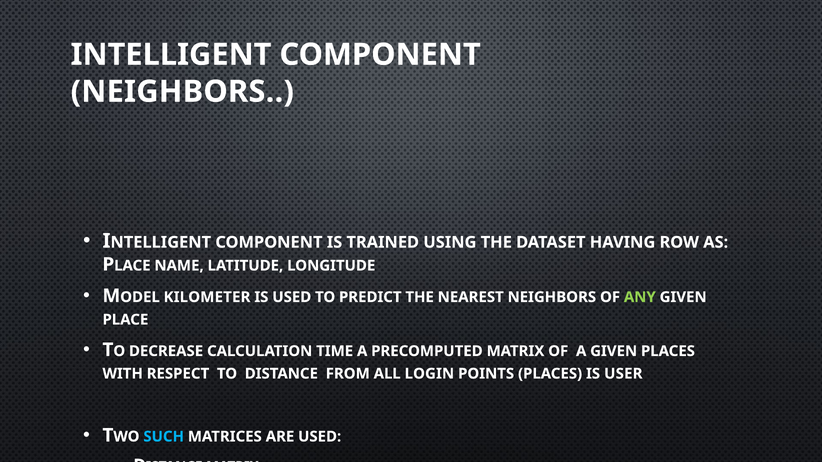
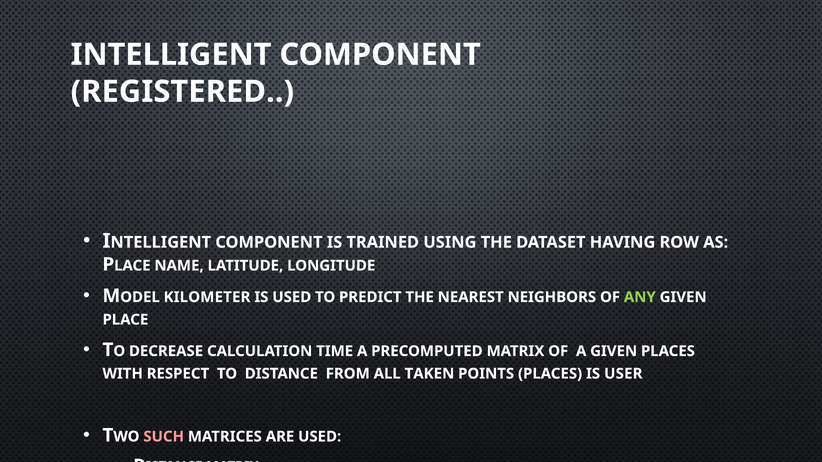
NEIGHBORS: NEIGHBORS -> REGISTERED (182, 92)
LOGIN: LOGIN -> TAKEN (429, 374)
SUCH colour: light blue -> pink (164, 437)
